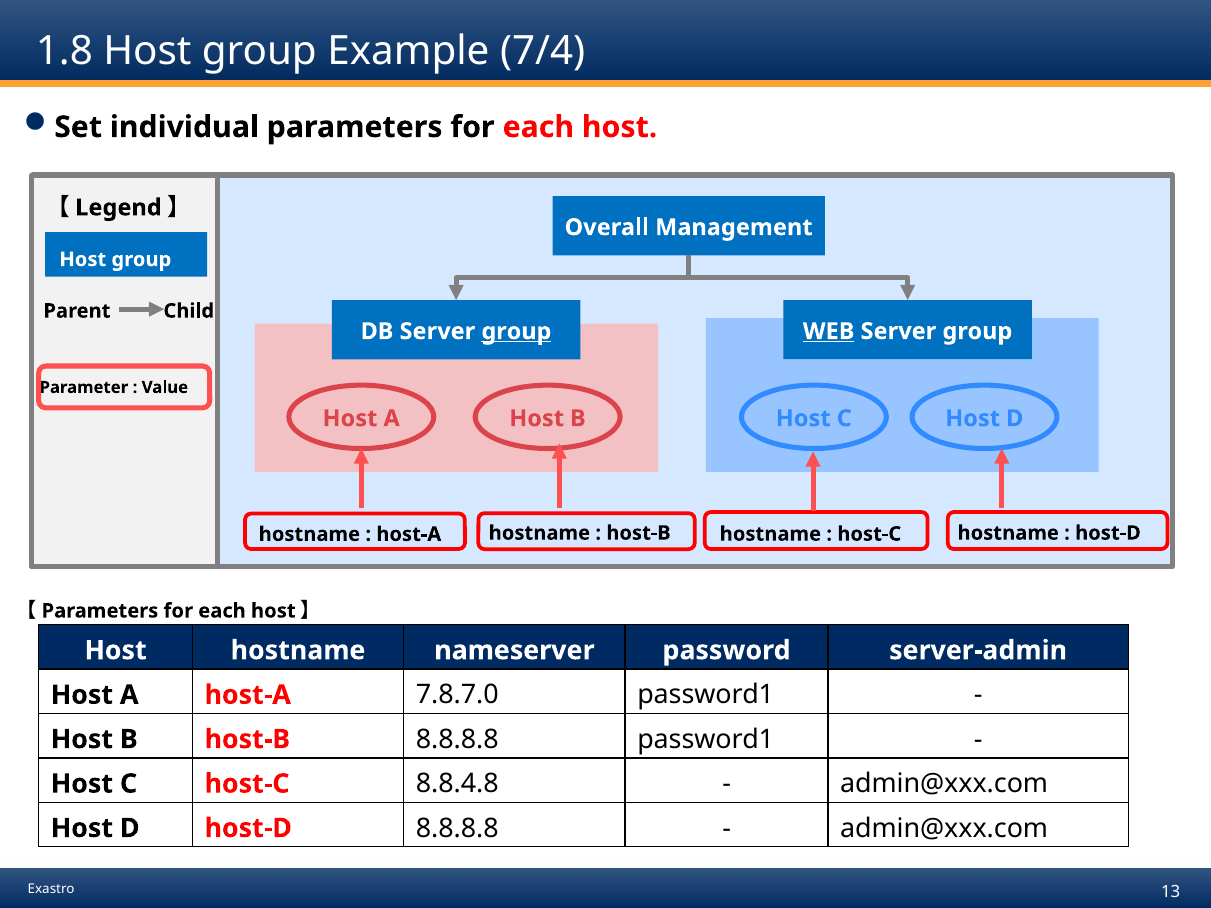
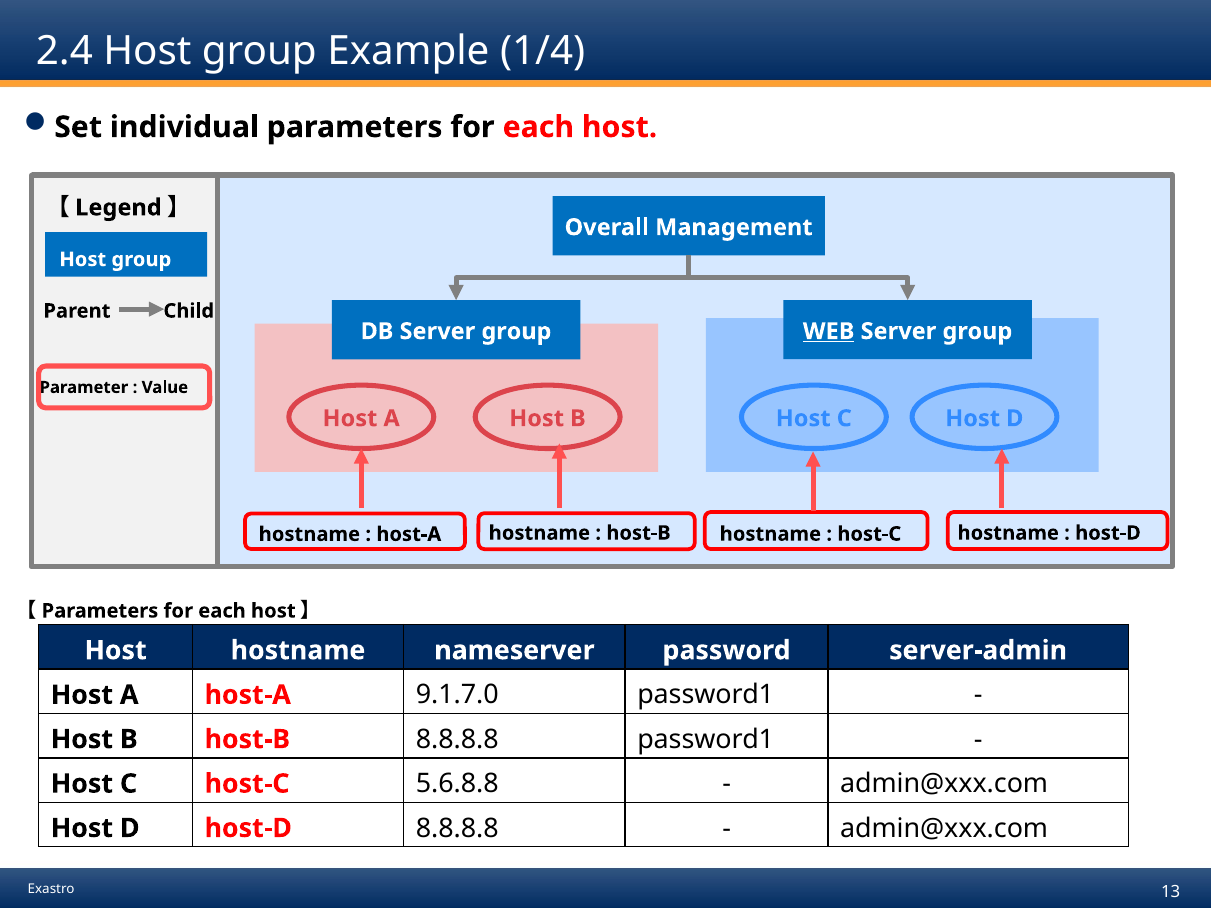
1.8: 1.8 -> 2.4 (64, 51)
7/4: 7/4 -> 1/4 (543, 51)
group underline: present -> none (516, 331)
7.8.7.0: 7.8.7.0 -> 9.1.7.0 (457, 695)
8.8.4.8: 8.8.4.8 -> 5.6.8.8 (457, 784)
